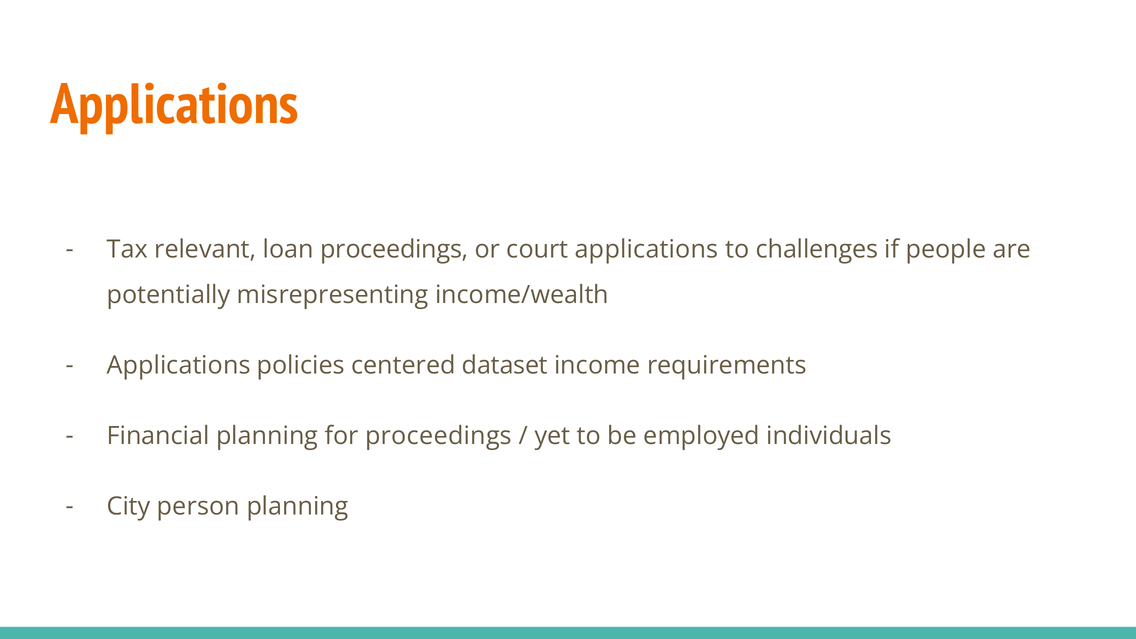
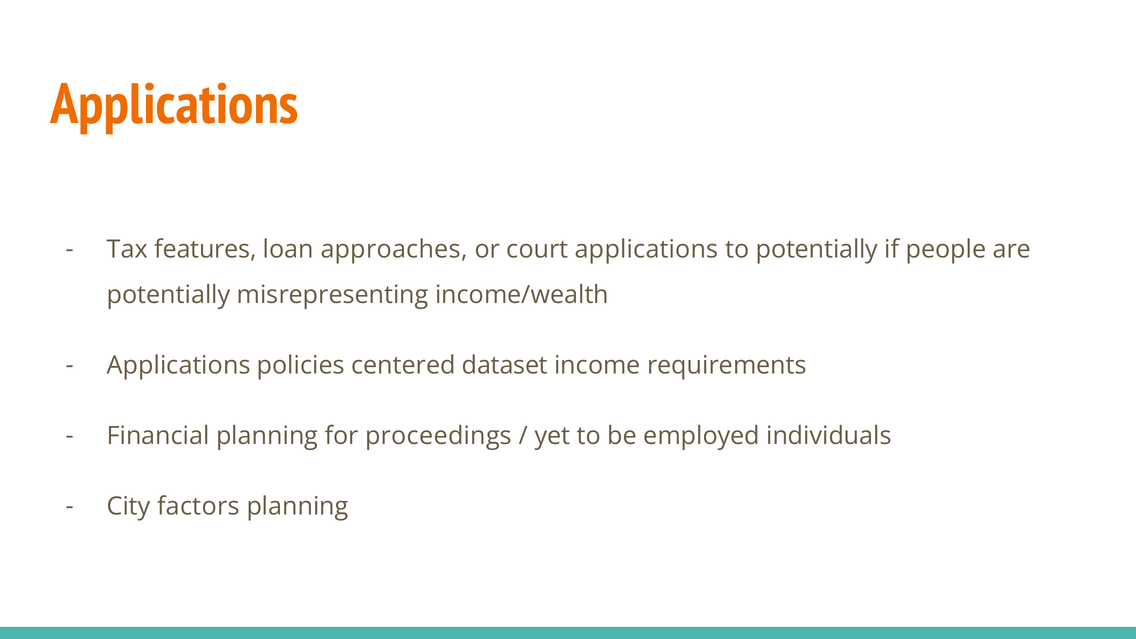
relevant: relevant -> features (205, 249)
loan proceedings: proceedings -> approaches (394, 249)
to challenges: challenges -> potentially (817, 249)
person: person -> factors (198, 507)
